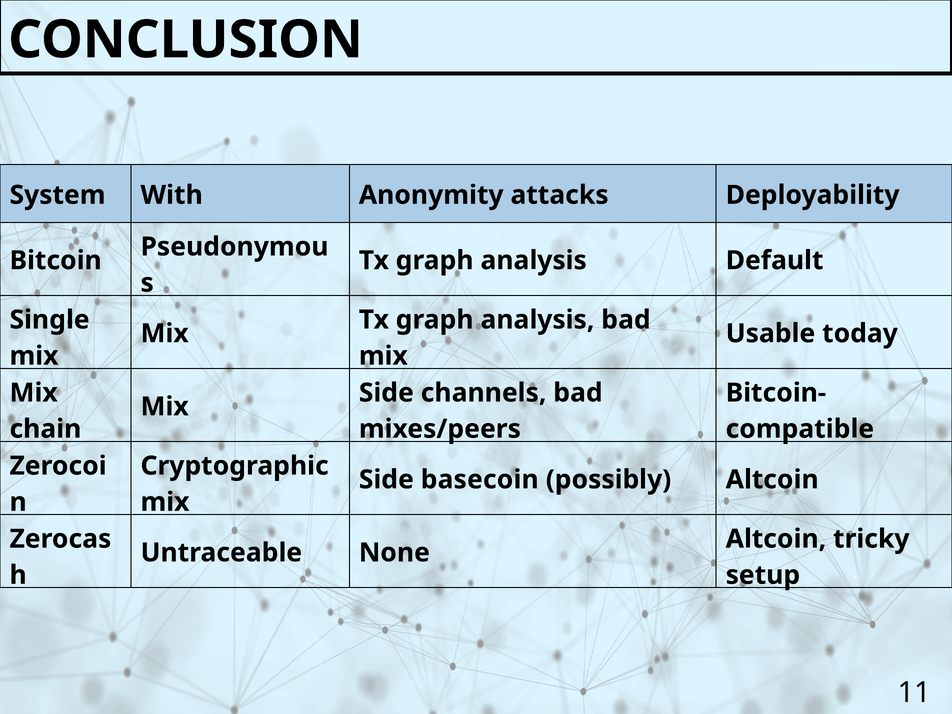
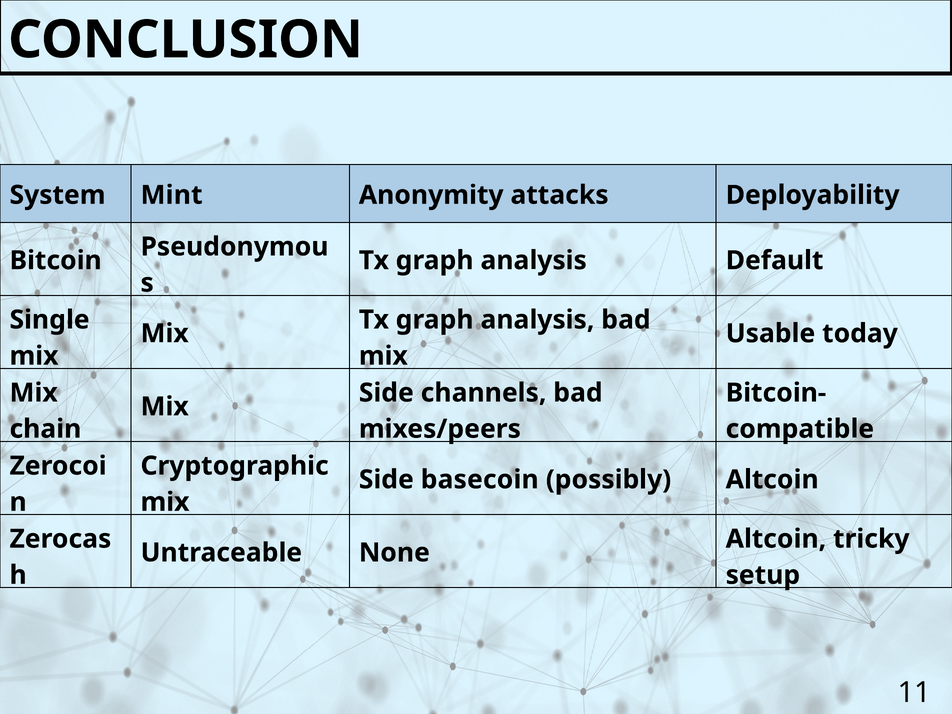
With: With -> Mint (172, 195)
